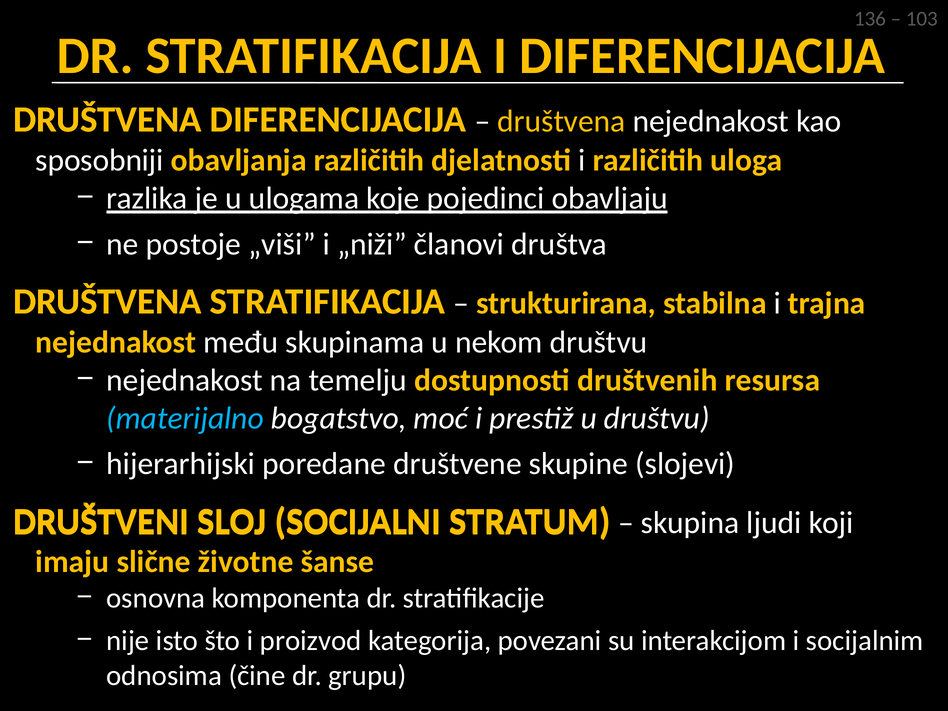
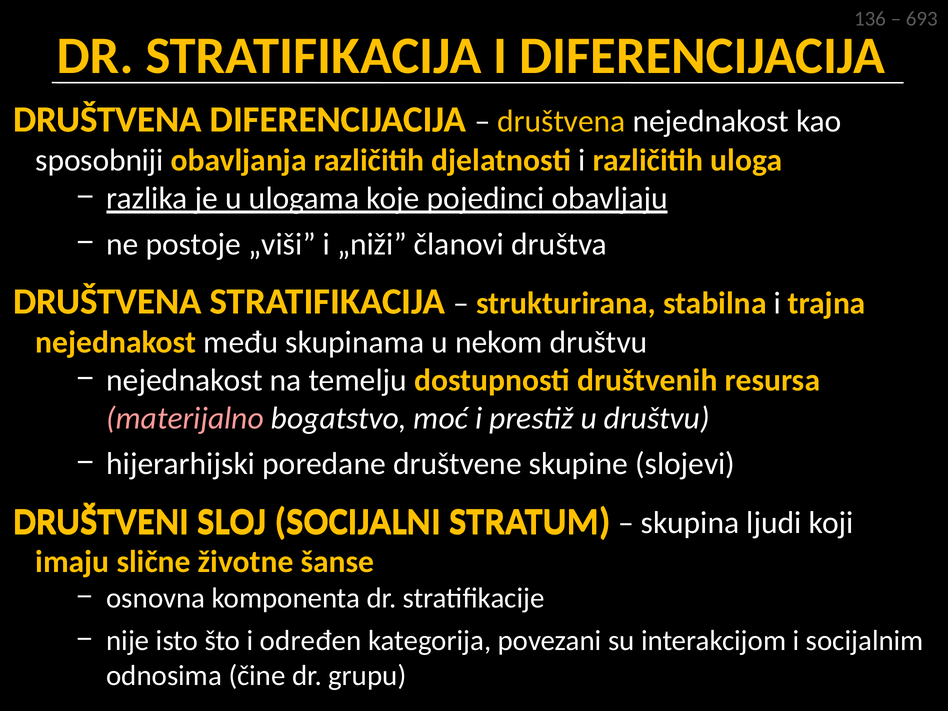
103: 103 -> 693 (922, 19)
materijalno colour: light blue -> pink (185, 418)
proizvod: proizvod -> određen (311, 641)
